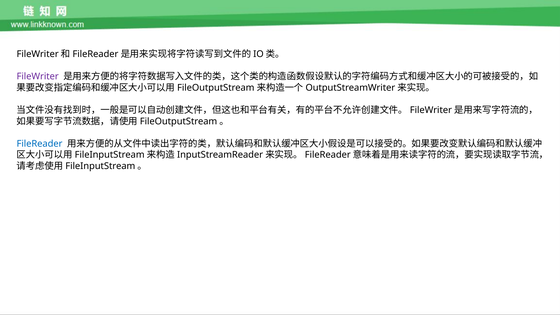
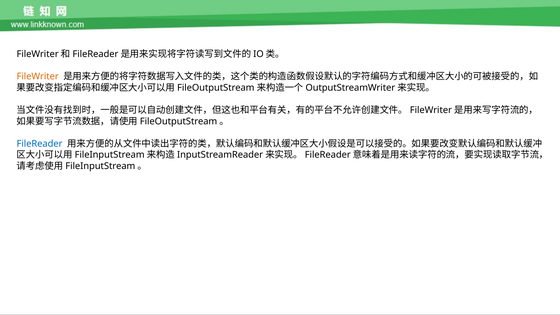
FileWriter colour: purple -> orange (38, 77)
